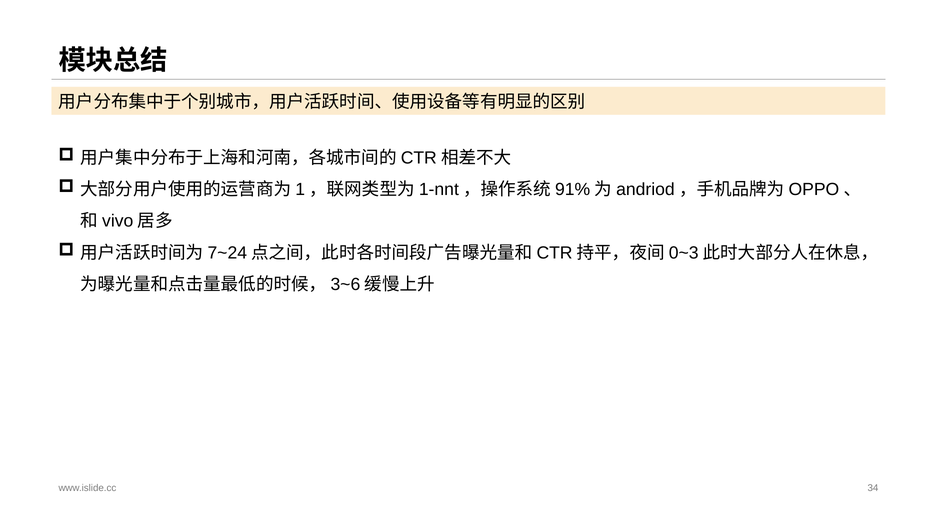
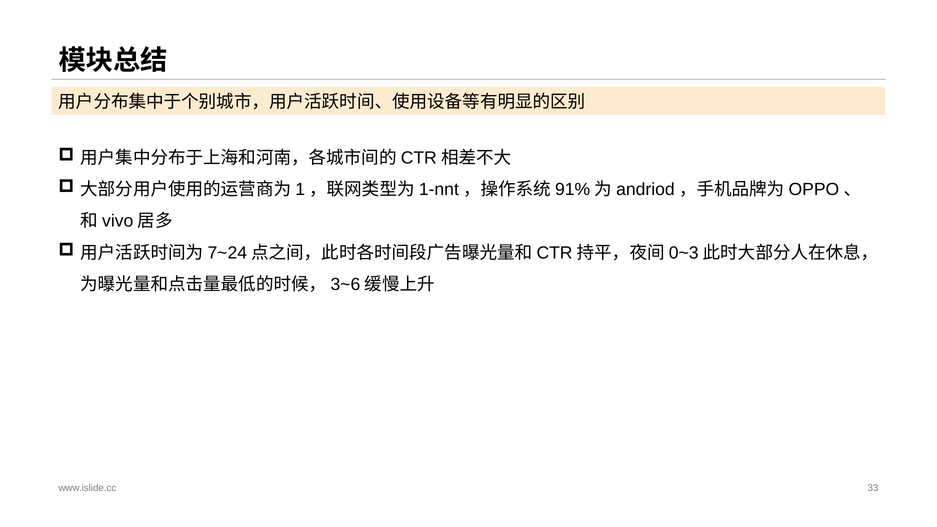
34: 34 -> 33 (873, 488)
